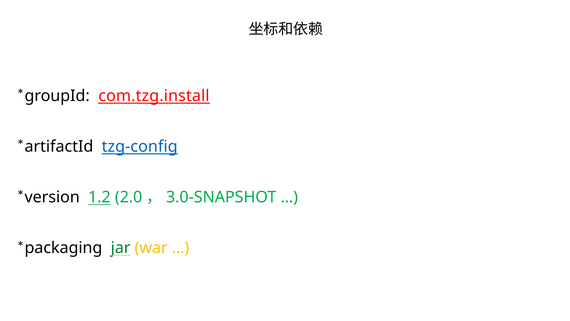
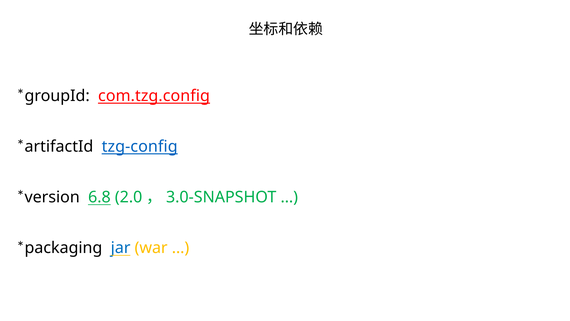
com.tzg.install: com.tzg.install -> com.tzg.config (154, 96)
1.2: 1.2 -> 6.8 (99, 197)
jar colour: green -> blue (121, 248)
